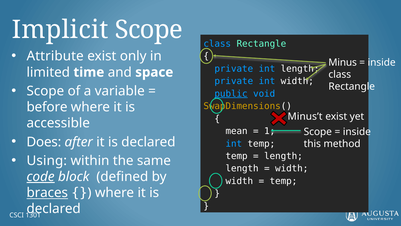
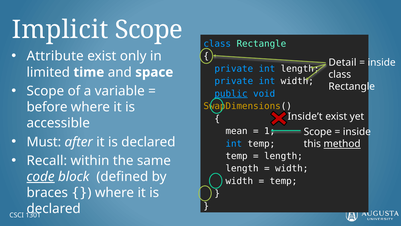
Minus: Minus -> Detail (343, 62)
Minus’t: Minus’t -> Inside’t (305, 116)
Does: Does -> Must (44, 142)
method underline: none -> present (342, 144)
Using: Using -> Recall (47, 160)
braces underline: present -> none (47, 192)
